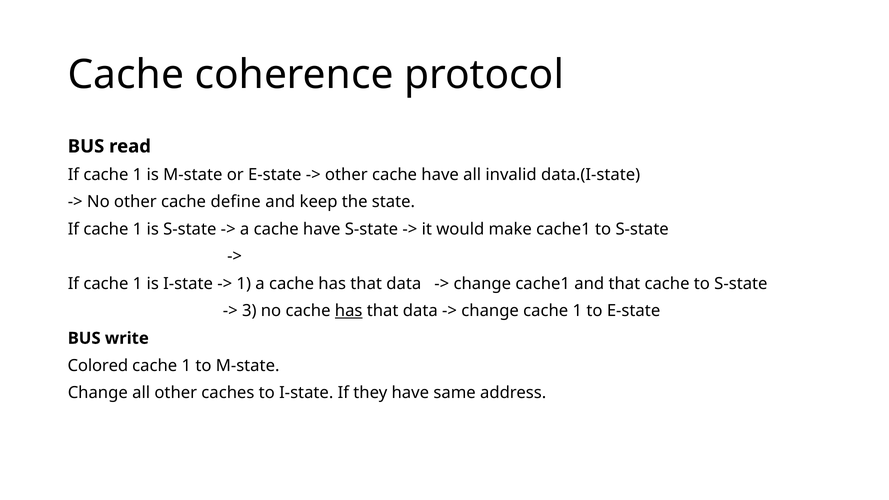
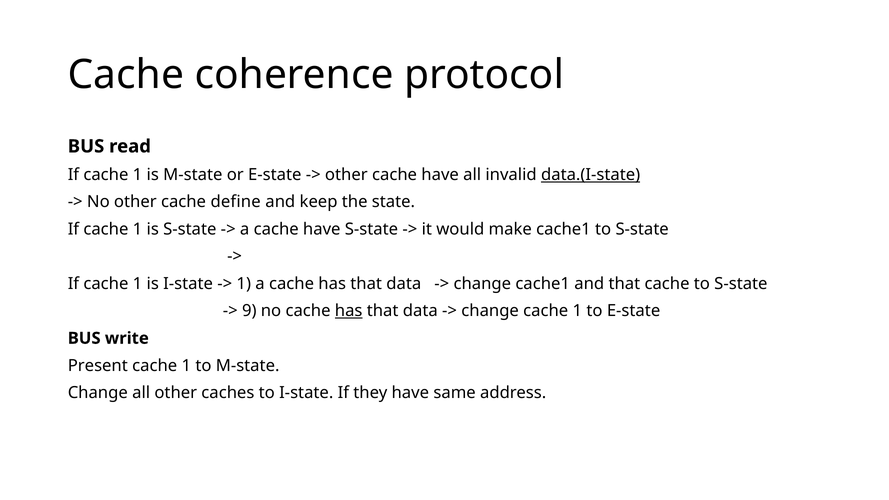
data.(I-state underline: none -> present (591, 175)
3: 3 -> 9 (249, 311)
Colored: Colored -> Present (98, 366)
